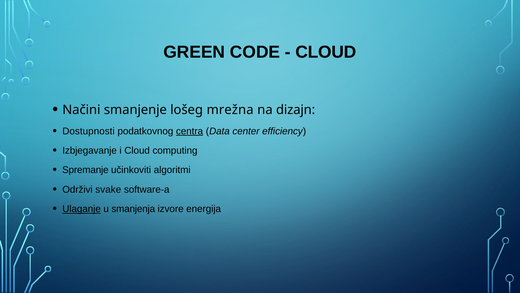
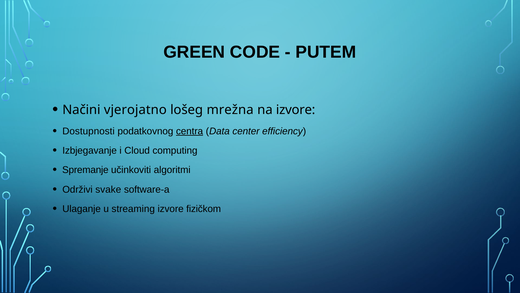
CLOUD: CLOUD -> PUTEM (326, 52)
smanjenje: smanjenje -> vjerojatno (135, 110)
na dizajn: dizajn -> izvore (296, 110)
Ulaganje underline: present -> none (82, 209)
smanjenja: smanjenja -> streaming (133, 209)
energija: energija -> fizičkom (204, 209)
